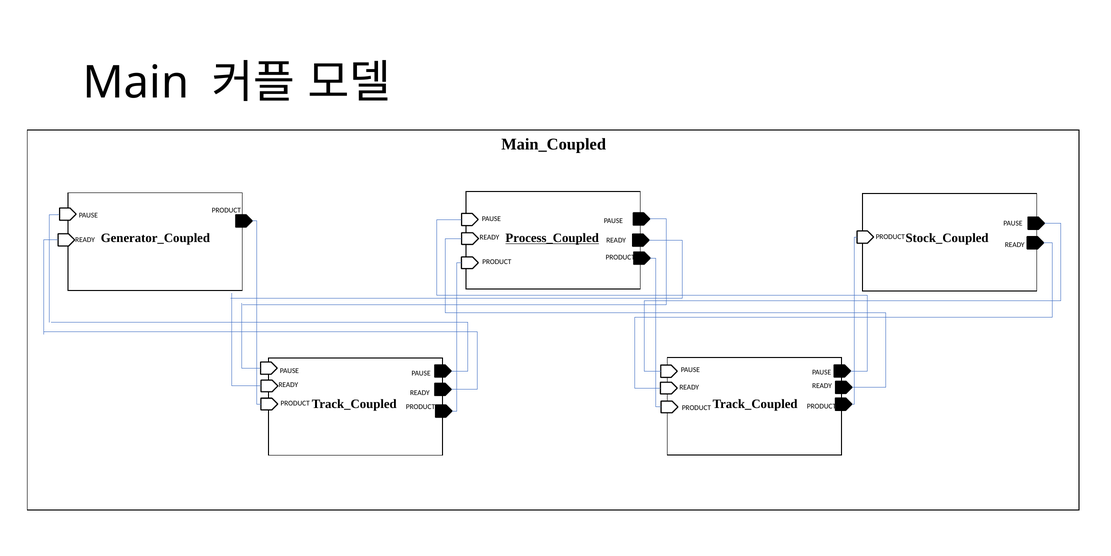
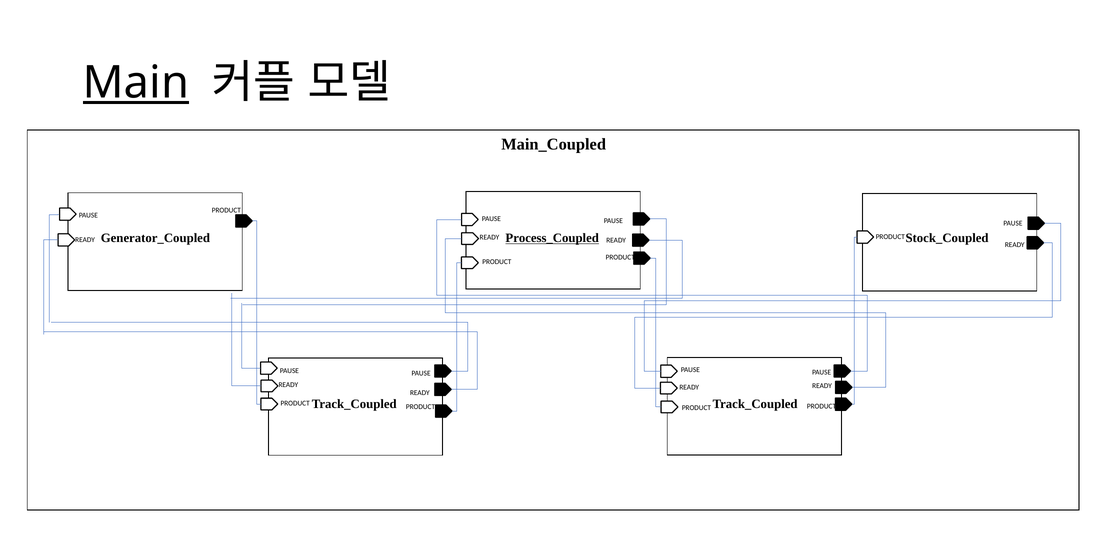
Main underline: none -> present (136, 83)
